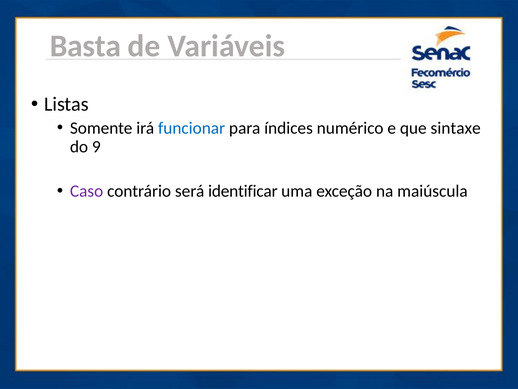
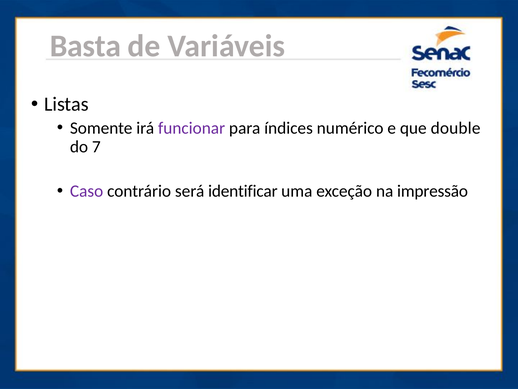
funcionar colour: blue -> purple (192, 128)
sintaxe: sintaxe -> double (456, 128)
9: 9 -> 7 (96, 146)
maiúscula: maiúscula -> impressão (433, 191)
